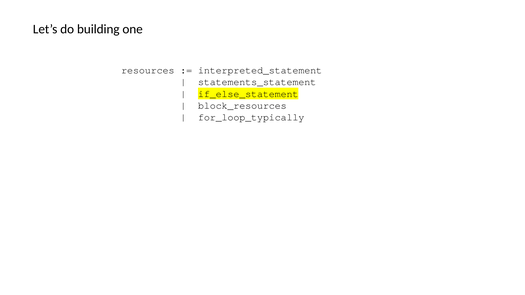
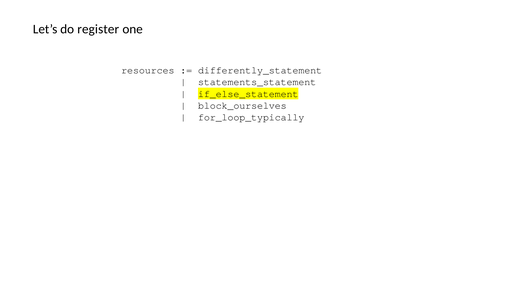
building: building -> register (98, 29)
interpreted_statement: interpreted_statement -> differently_statement (260, 70)
block_resources: block_resources -> block_ourselves (242, 106)
